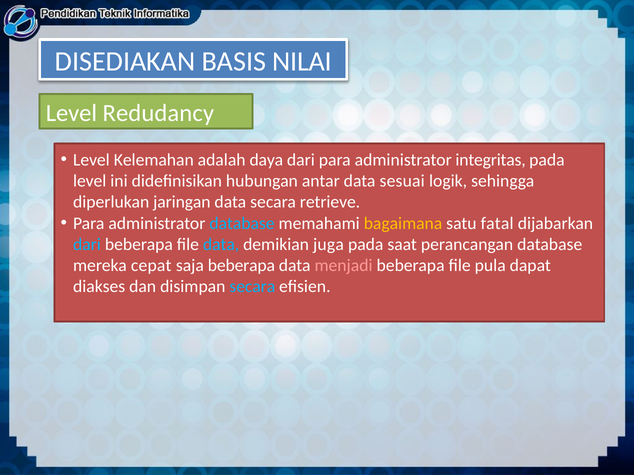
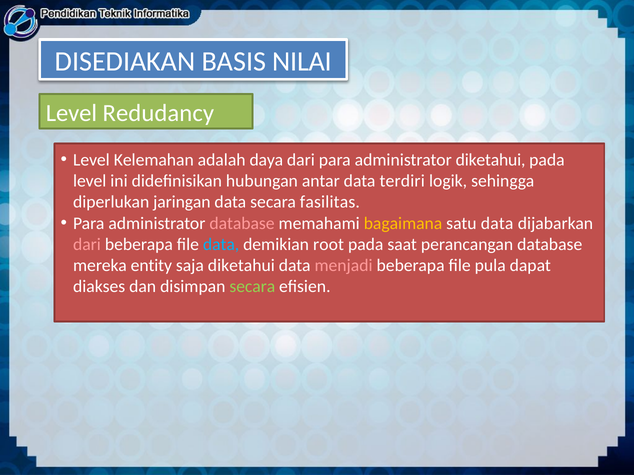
administrator integritas: integritas -> diketahui (491, 160)
sesuai: sesuai -> terdiri (402, 181)
retrieve: retrieve -> fasilitas (330, 202)
database colour: light blue -> pink (242, 223)
satu fatal: fatal -> data (497, 223)
dari colour: light blue -> pink (87, 245)
juga: juga -> root (328, 245)
cepat: cepat -> entity (151, 266)
saja beberapa: beberapa -> diketahui (241, 266)
secara colour: light blue -> light green (252, 287)
